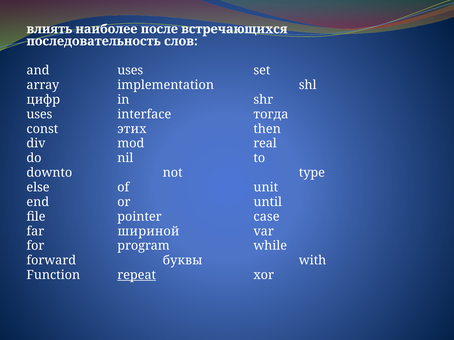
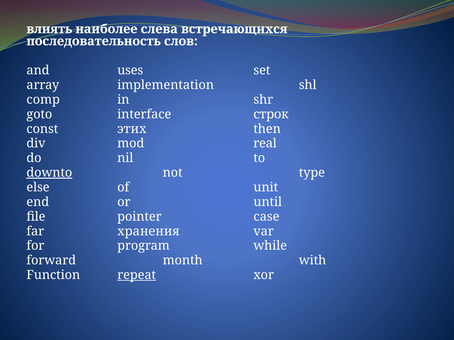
после: после -> слева (159, 29)
цифр: цифр -> comp (43, 100)
uses: uses -> goto (39, 114)
тогда: тогда -> строк (271, 114)
downto underline: none -> present (49, 173)
шириной: шириной -> хранения (148, 232)
буквы: буквы -> month (183, 261)
